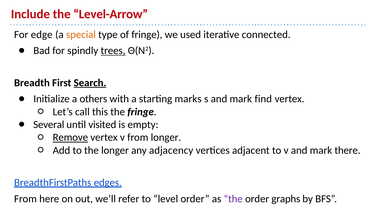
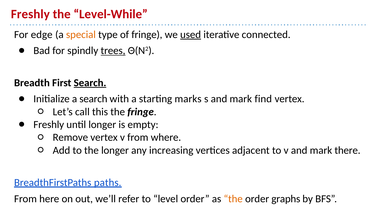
Include: Include -> Freshly (30, 14)
Level-Arrow: Level-Arrow -> Level-While (111, 14)
used underline: none -> present (191, 35)
a others: others -> search (93, 99)
Several: Several -> Freshly (49, 125)
until visited: visited -> longer (102, 125)
Remove underline: present -> none (70, 138)
from longer: longer -> where (166, 138)
adjacency: adjacency -> increasing (171, 150)
edges: edges -> paths (108, 183)
the colour: purple -> orange (233, 199)
